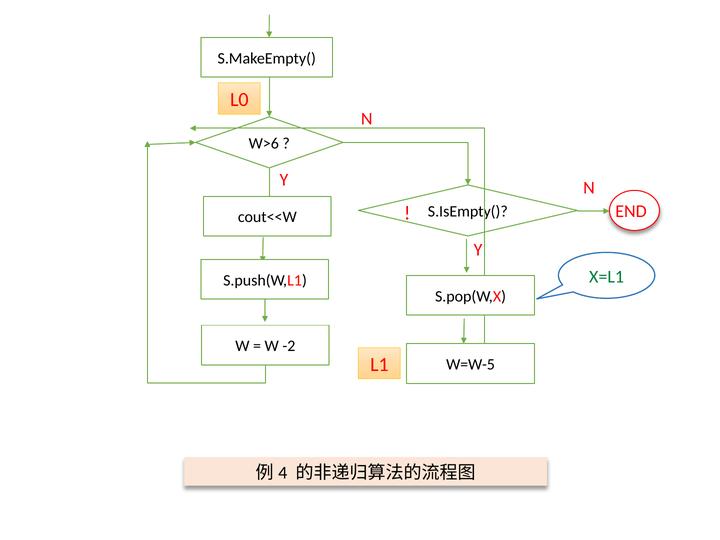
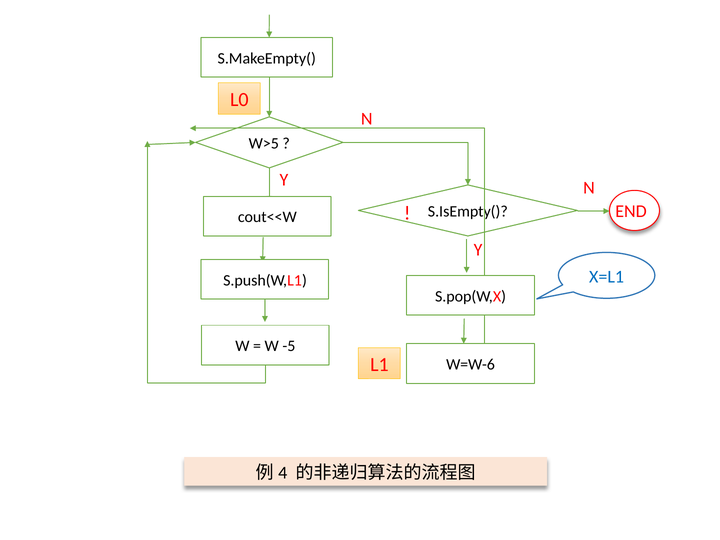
W>6: W>6 -> W>5 (264, 143)
X=L1 colour: green -> blue (607, 277)
-2: -2 -> -5 (289, 346)
W=W-5: W=W-5 -> W=W-6 (471, 365)
